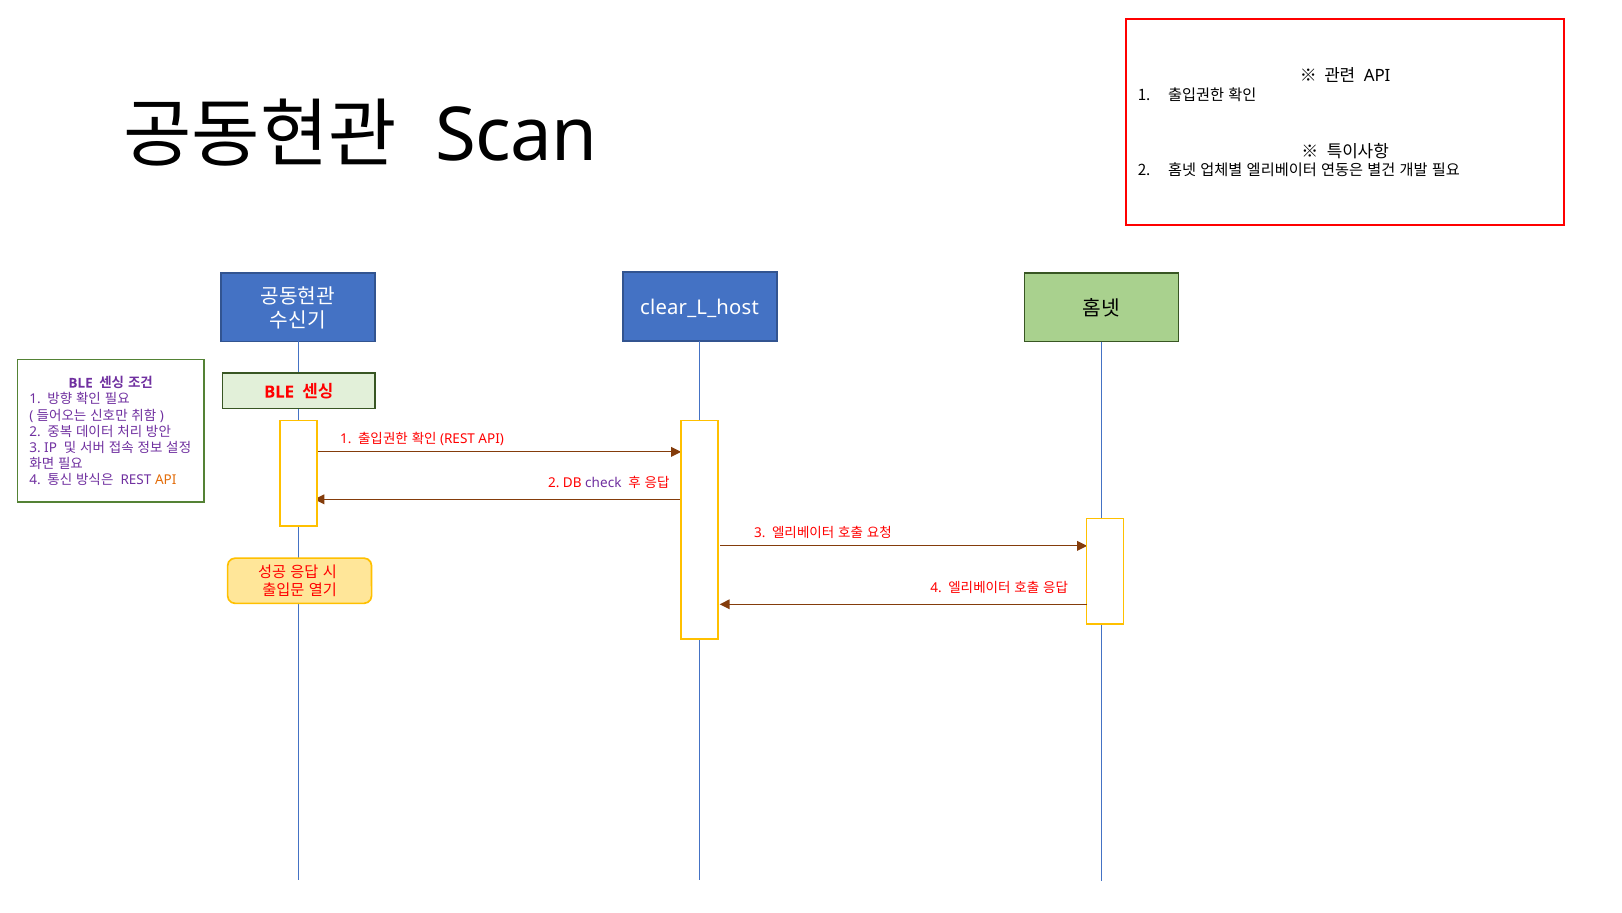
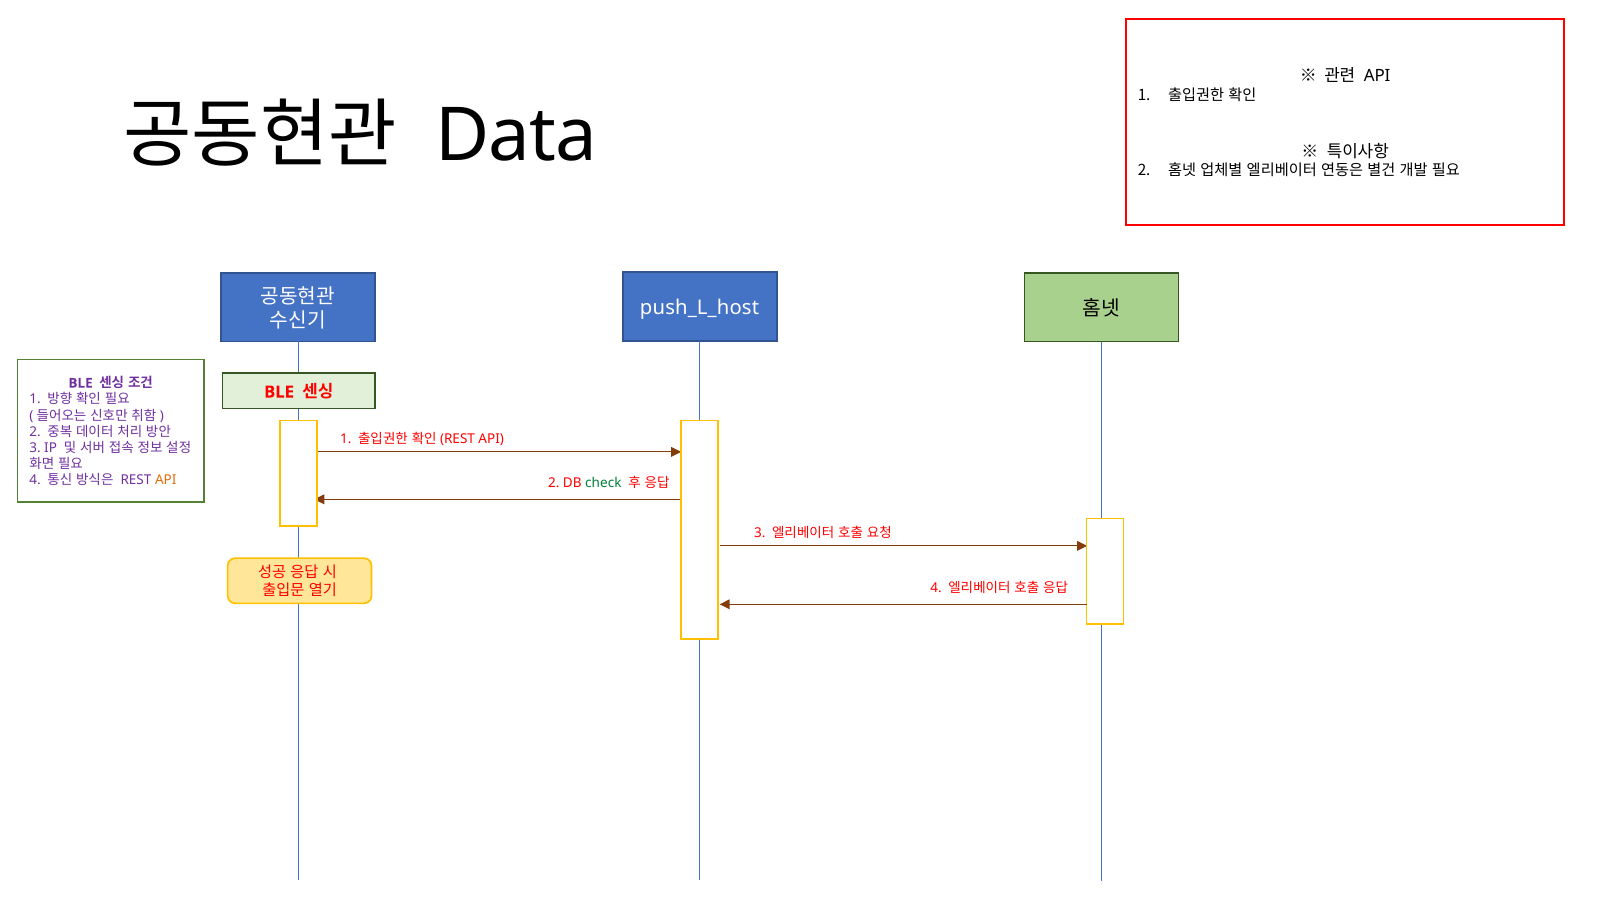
Scan: Scan -> Data (516, 136)
clear_L_host: clear_L_host -> push_L_host (700, 308)
check colour: purple -> green (603, 483)
